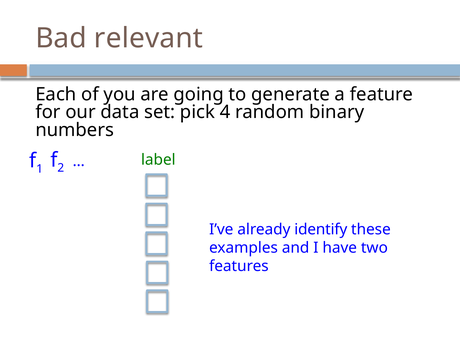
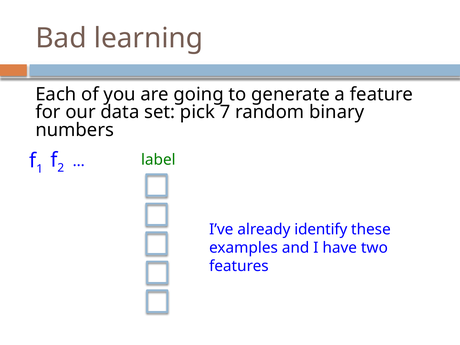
relevant: relevant -> learning (149, 38)
4: 4 -> 7 (225, 112)
